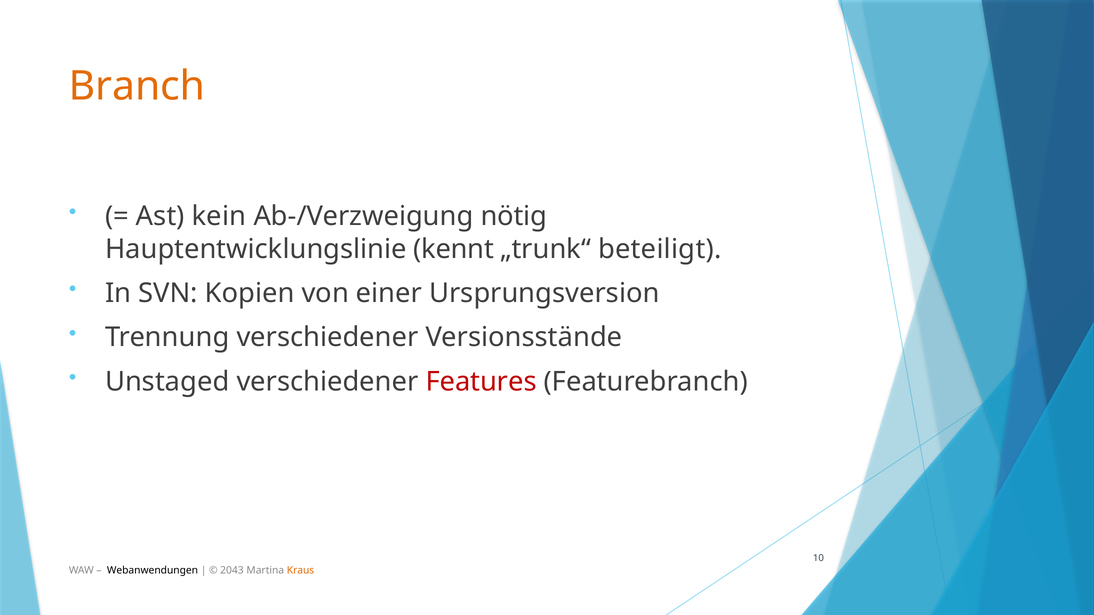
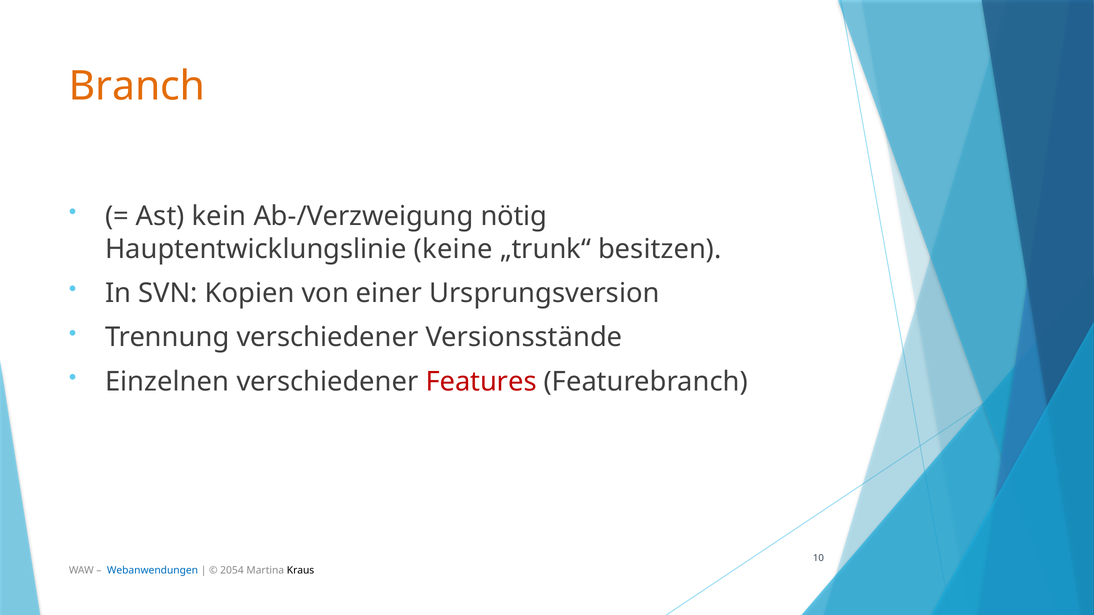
kennt: kennt -> keine (453, 249)
beteiligt: beteiligt -> besitzen (660, 249)
Unstaged: Unstaged -> Einzelnen (167, 382)
Webanwendungen colour: black -> blue (152, 571)
2043: 2043 -> 2054 (232, 571)
Kraus colour: orange -> black (301, 571)
